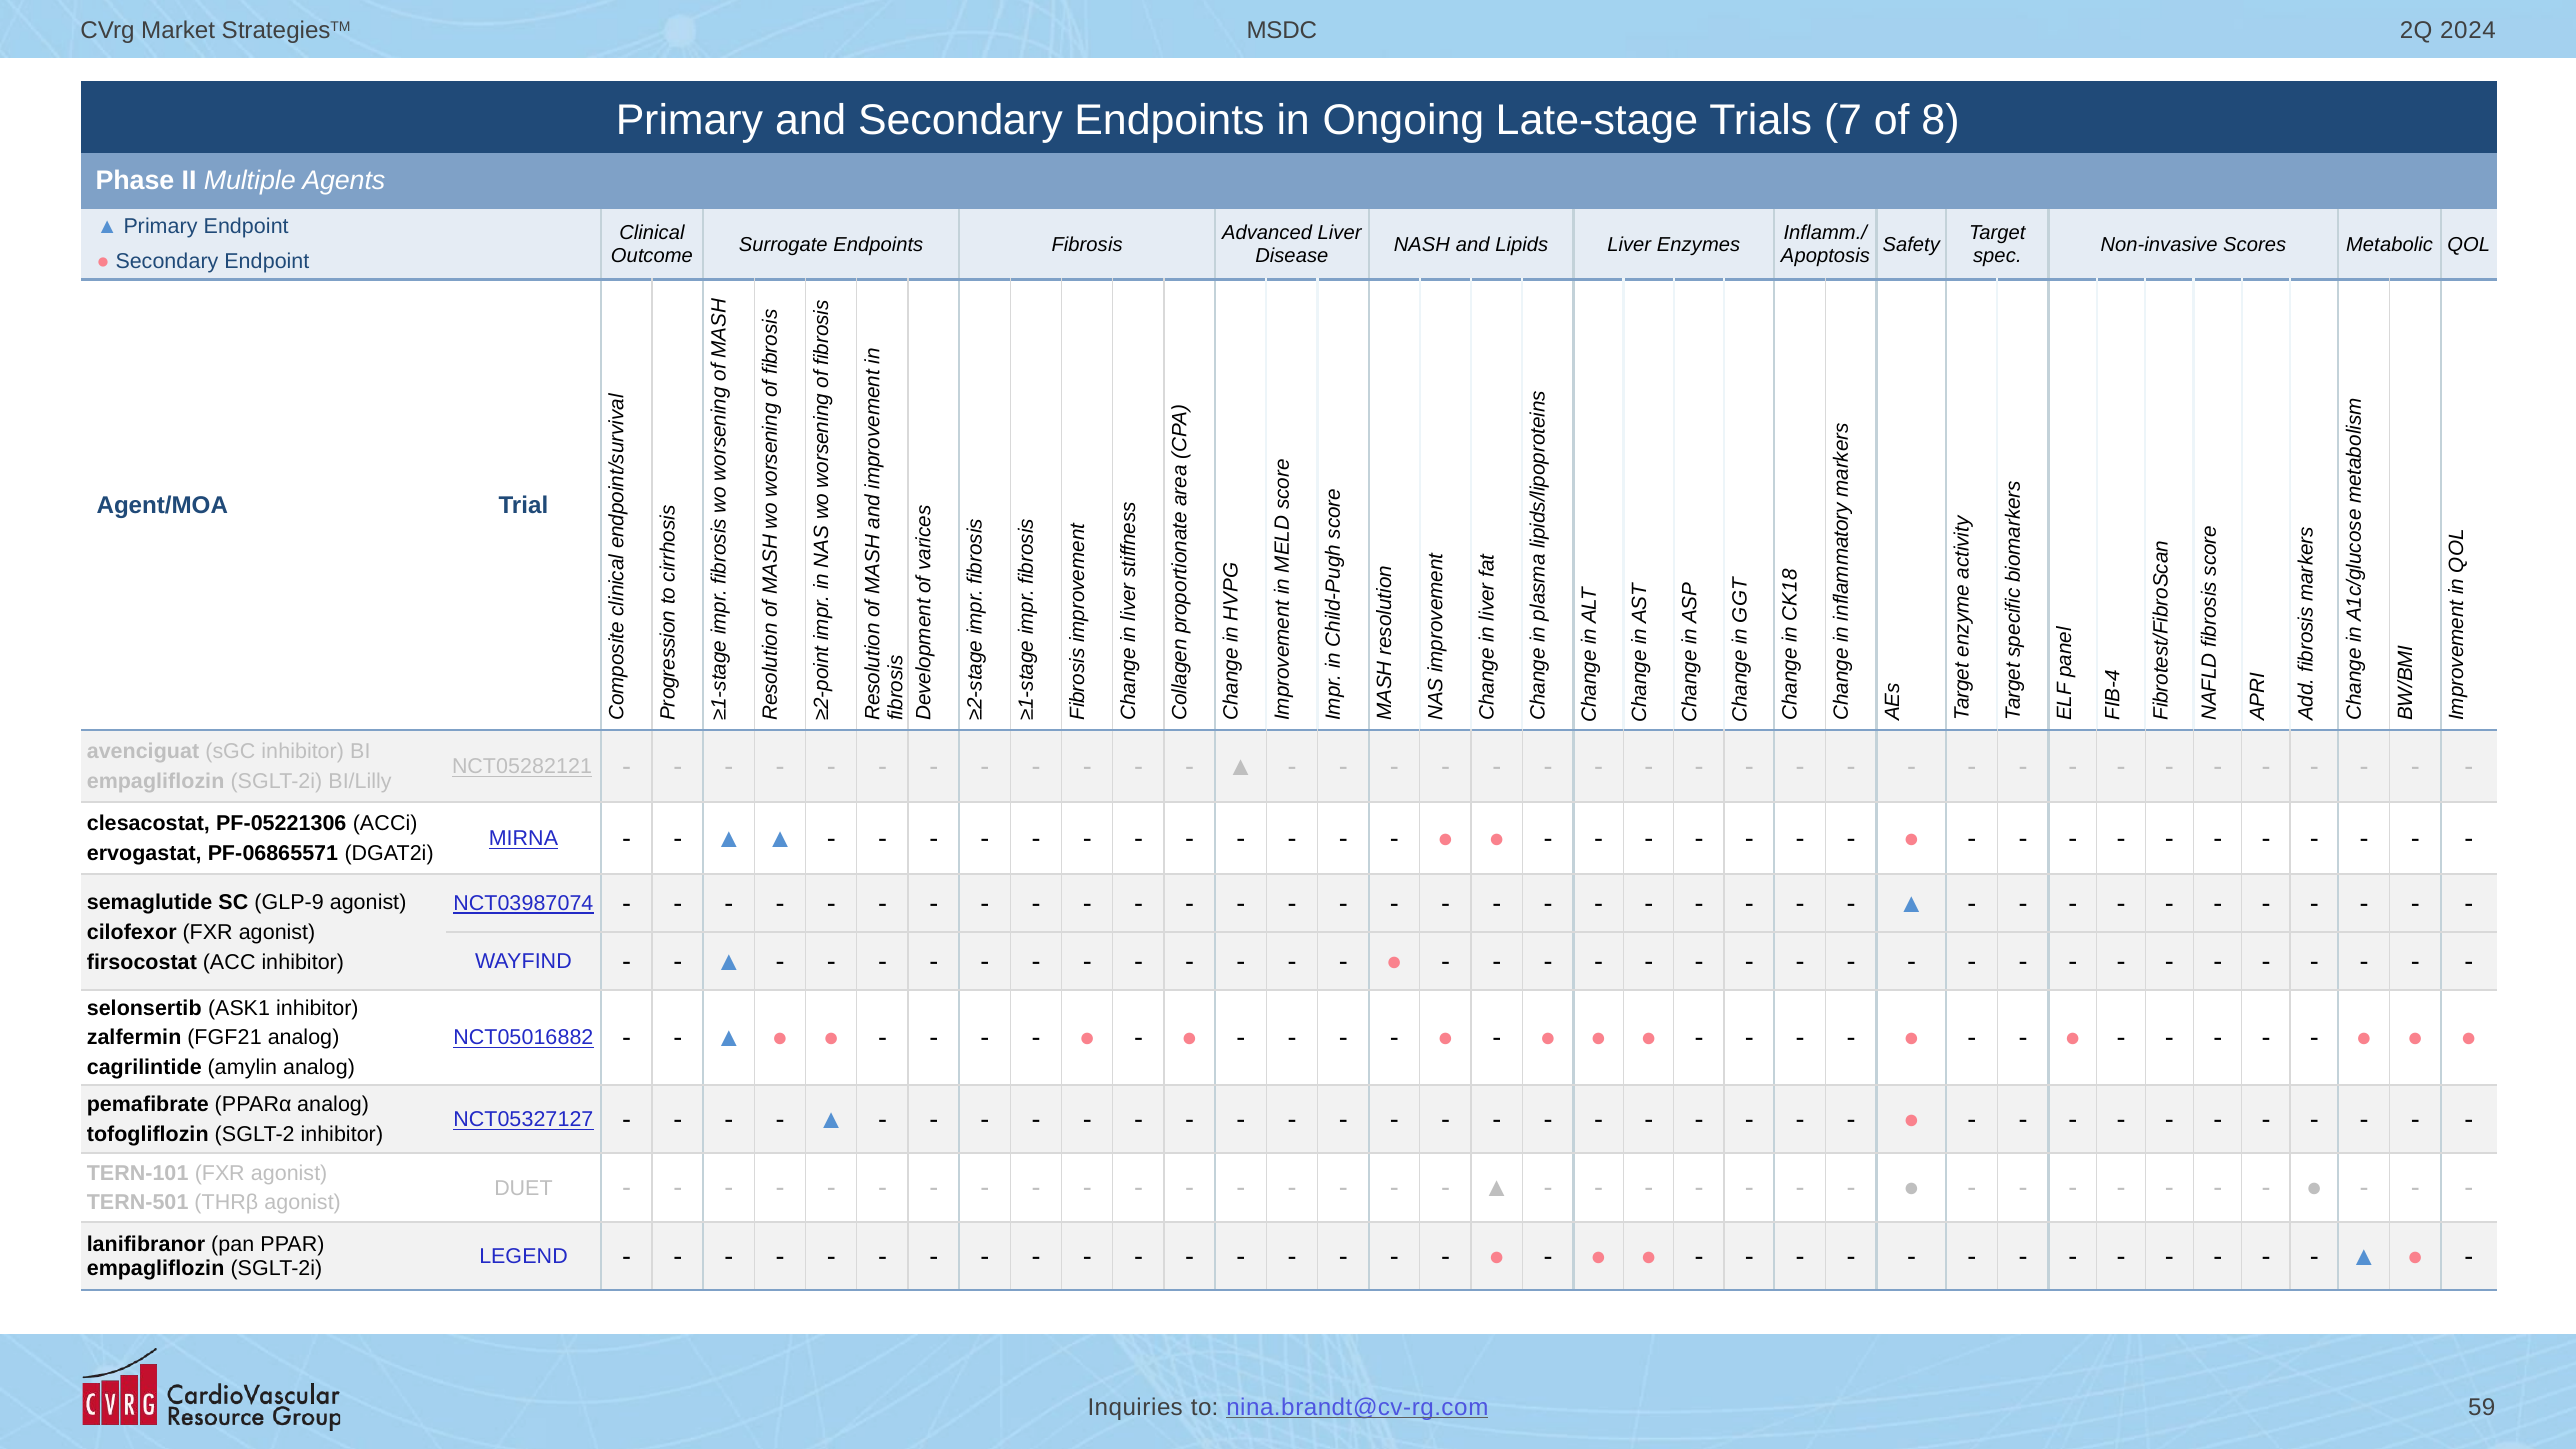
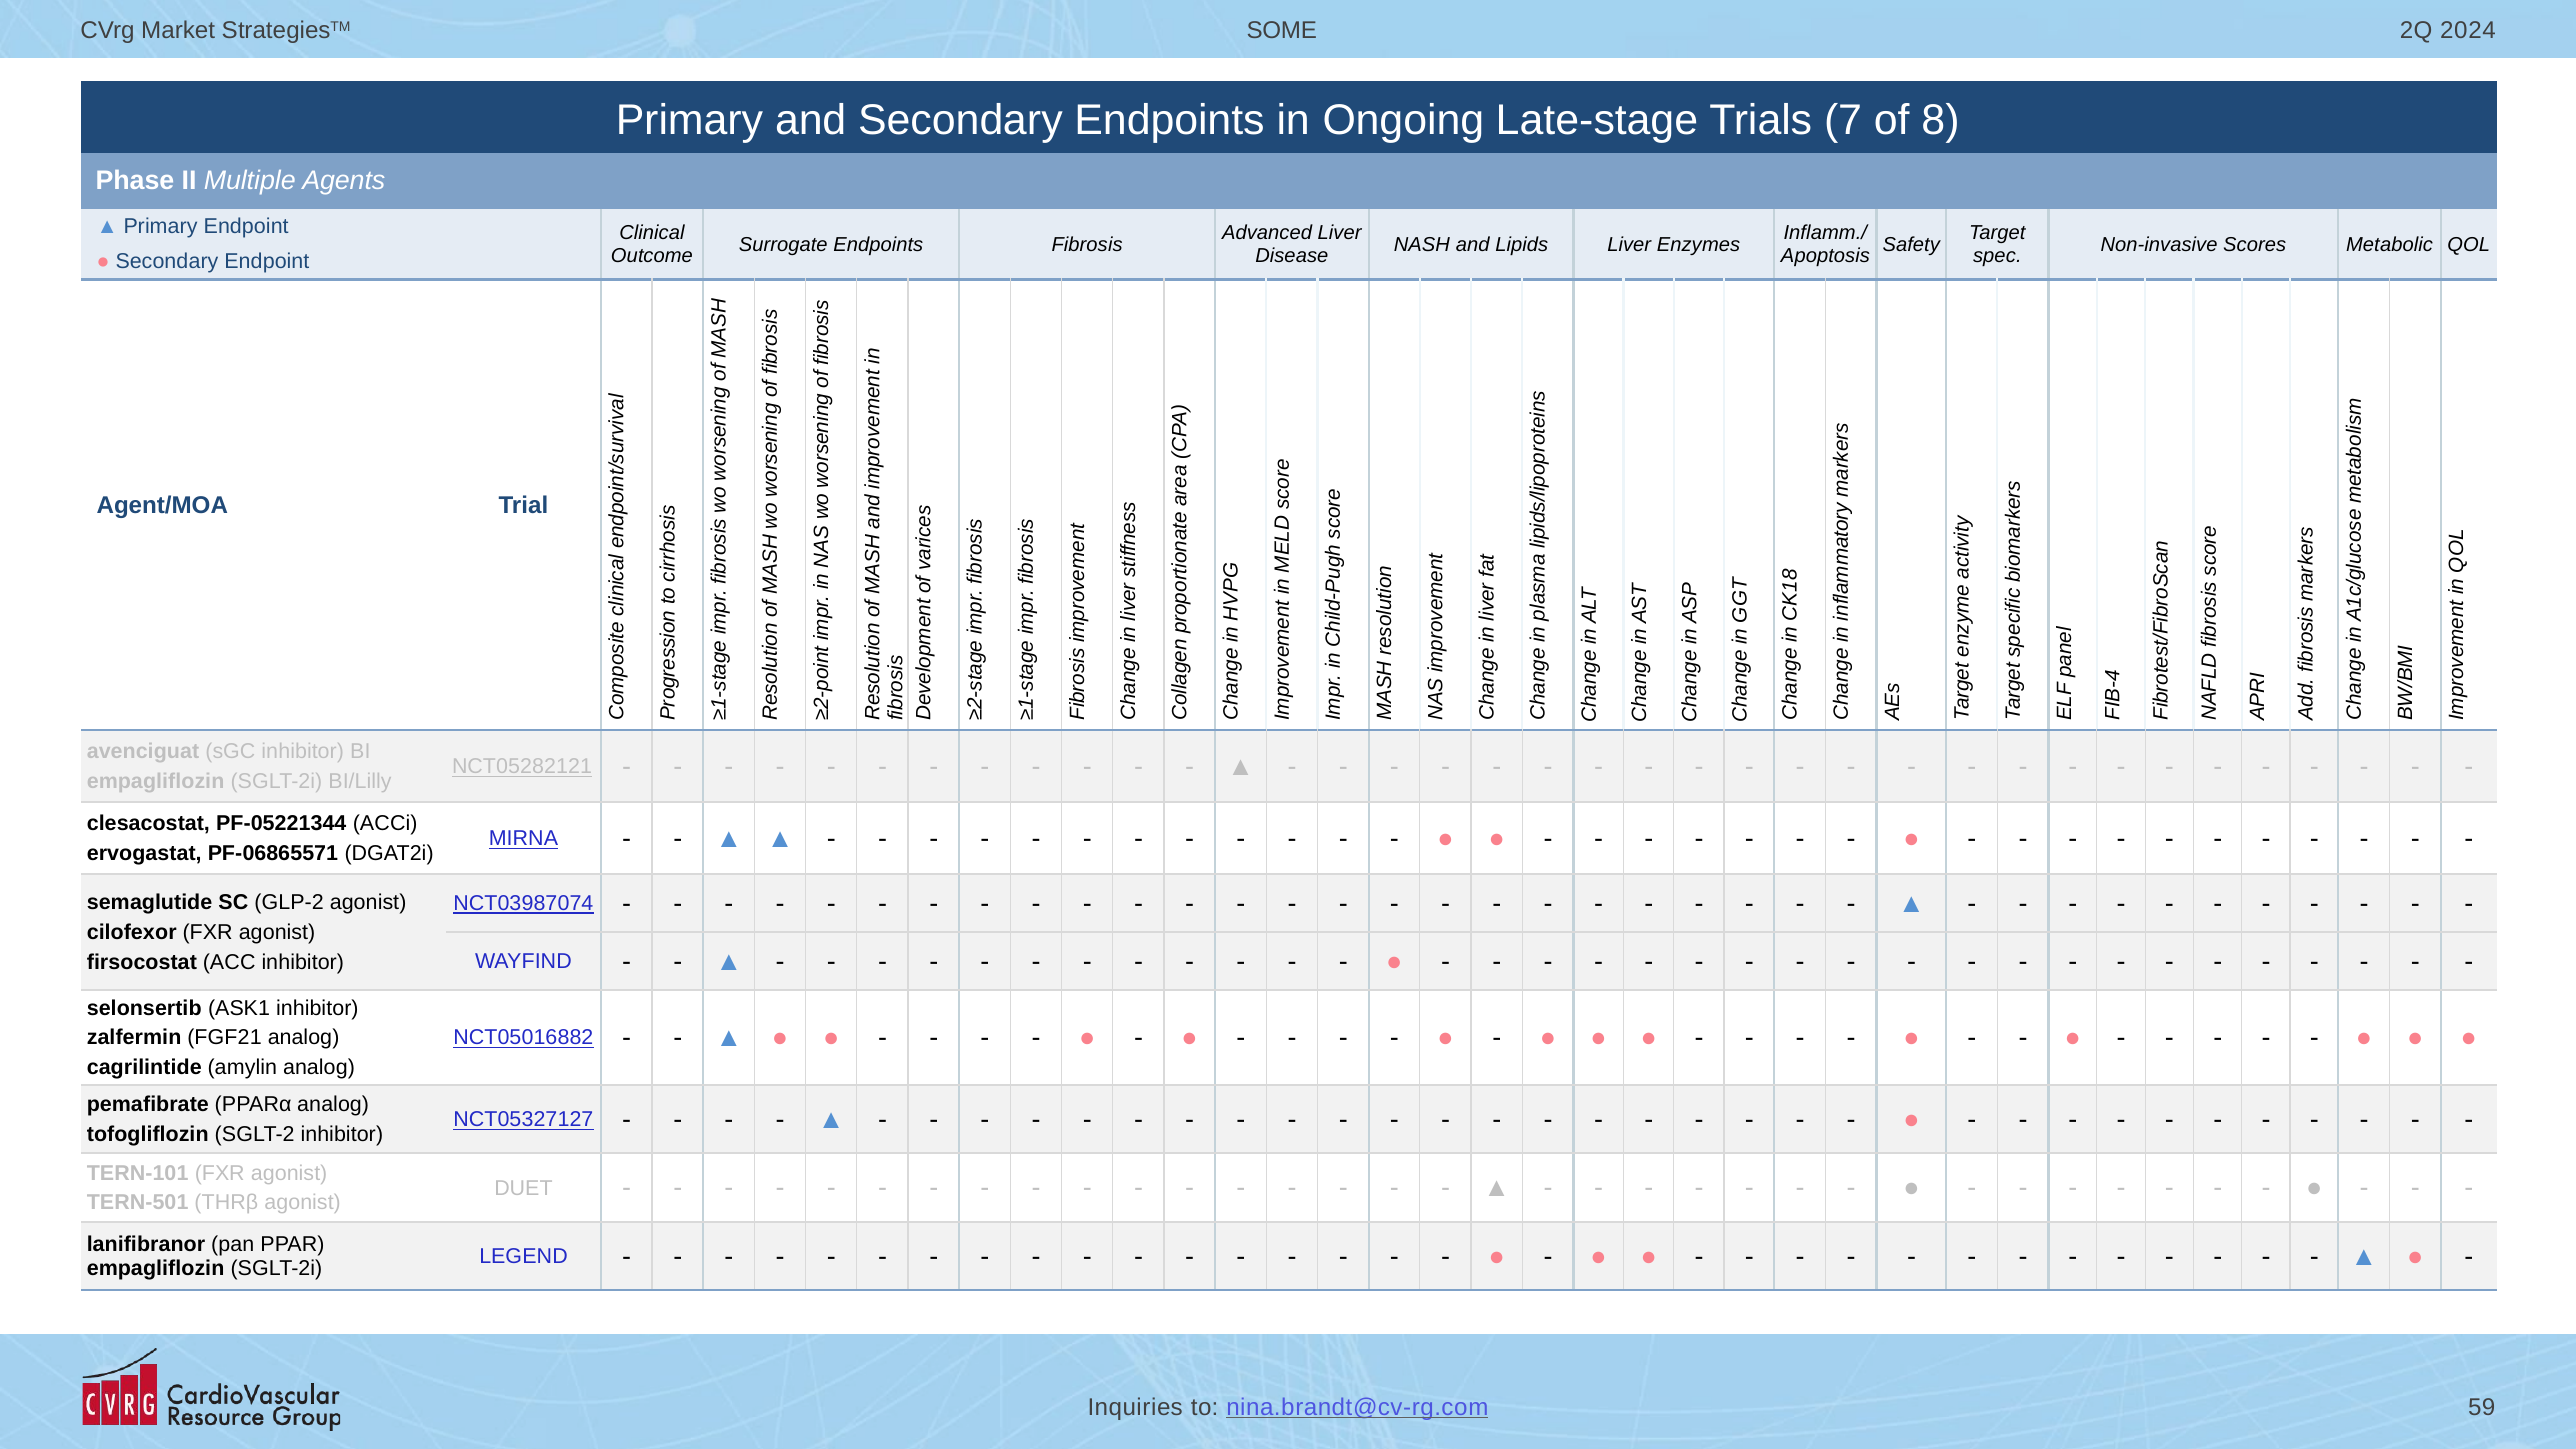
MSDC: MSDC -> SOME (1282, 31)
PF-05221306: PF-05221306 -> PF-05221344 (281, 824)
GLP-9: GLP-9 -> GLP-2 (289, 903)
